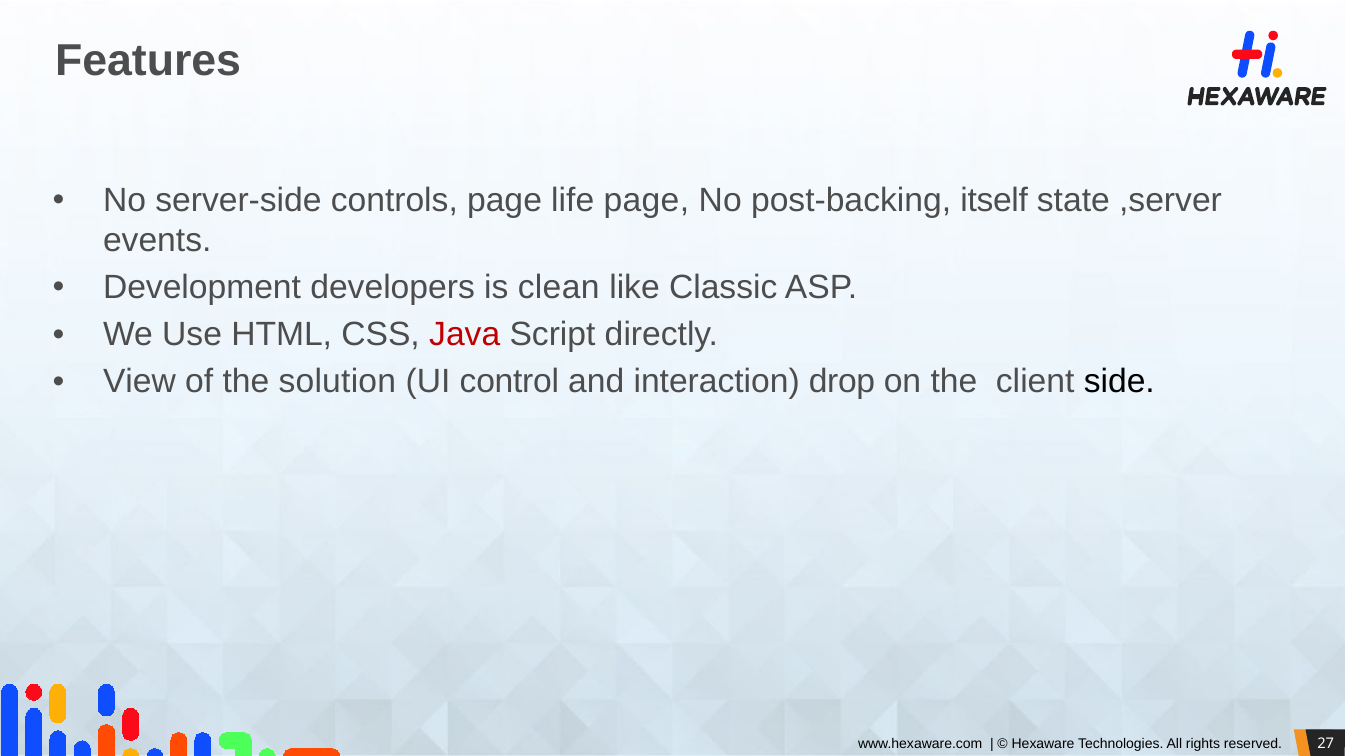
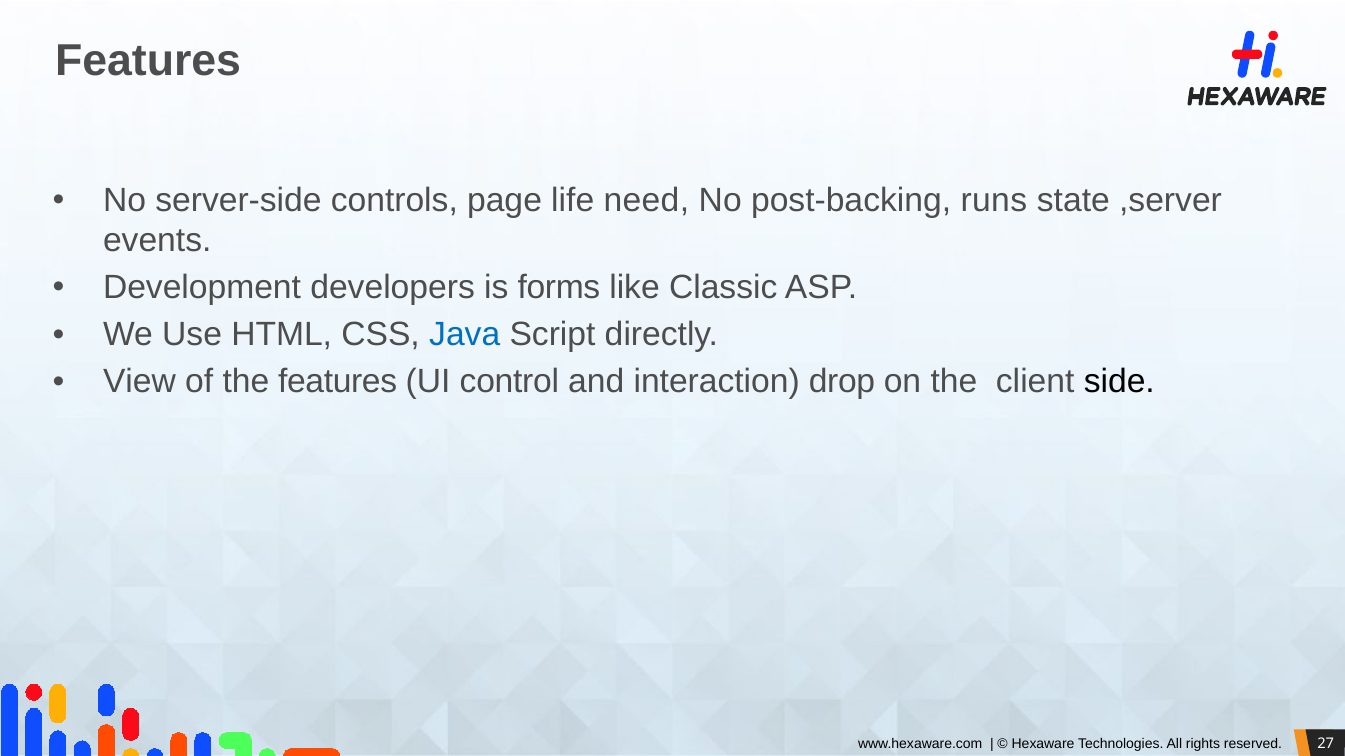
life page: page -> need (646, 200)
itself: itself -> runs (994, 200)
clean: clean -> forms (559, 288)
Java colour: red -> blue (465, 335)
the solution: solution -> features (338, 382)
